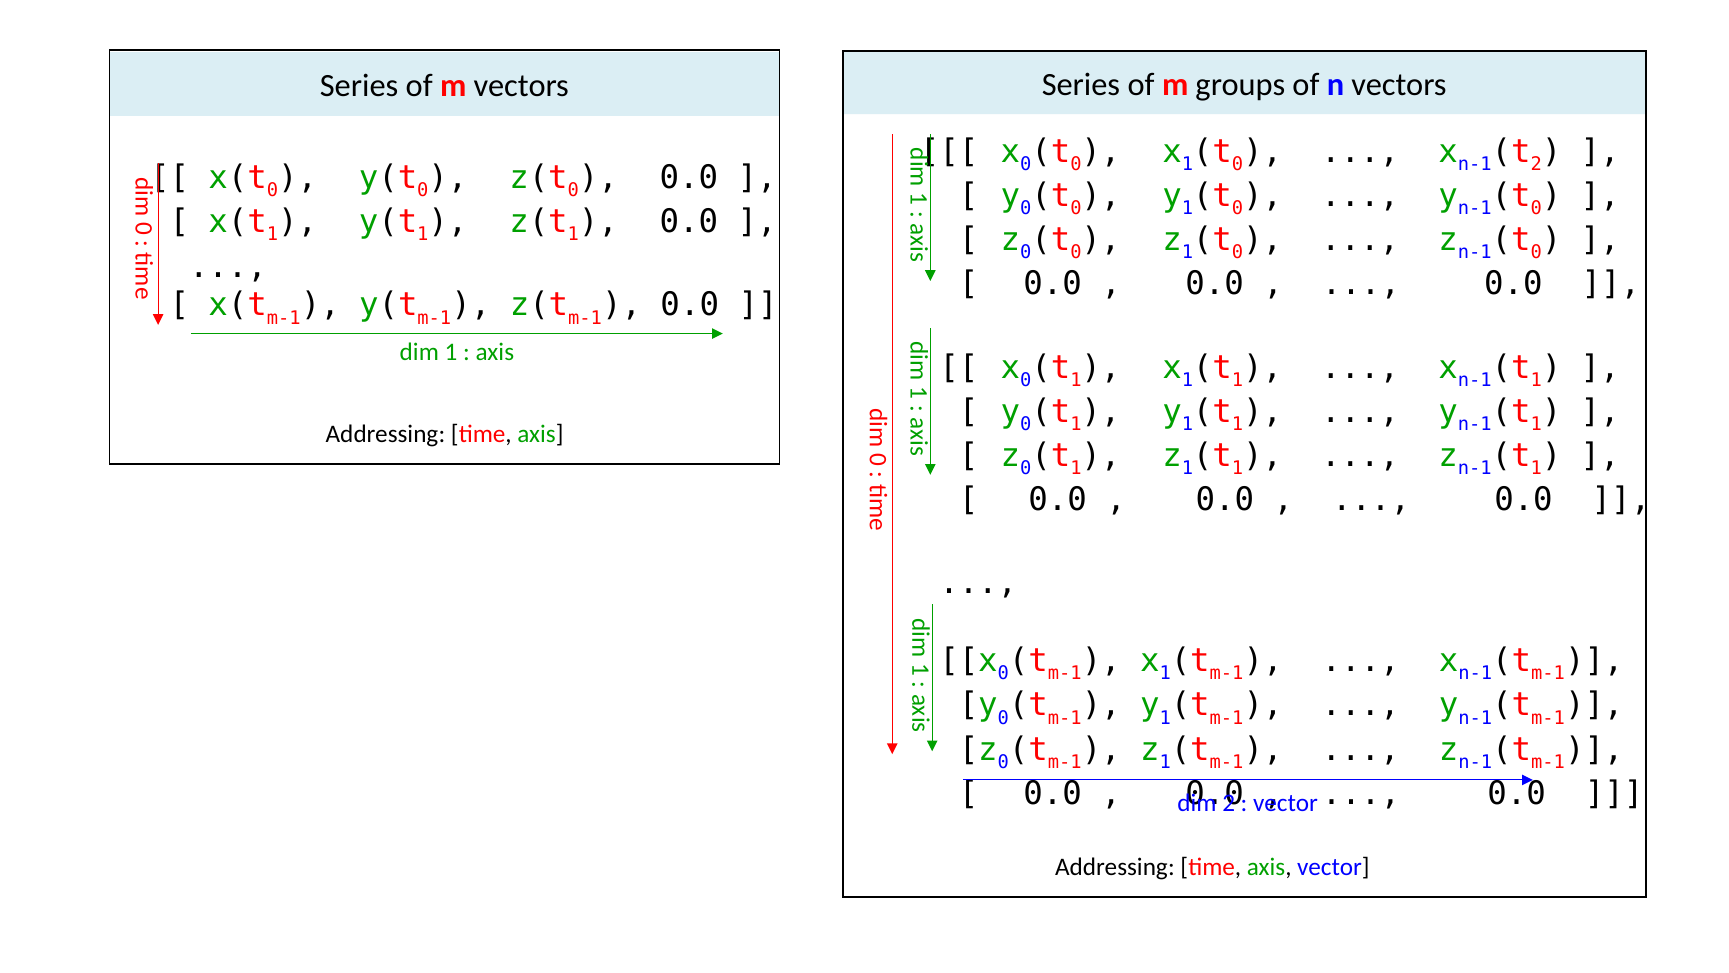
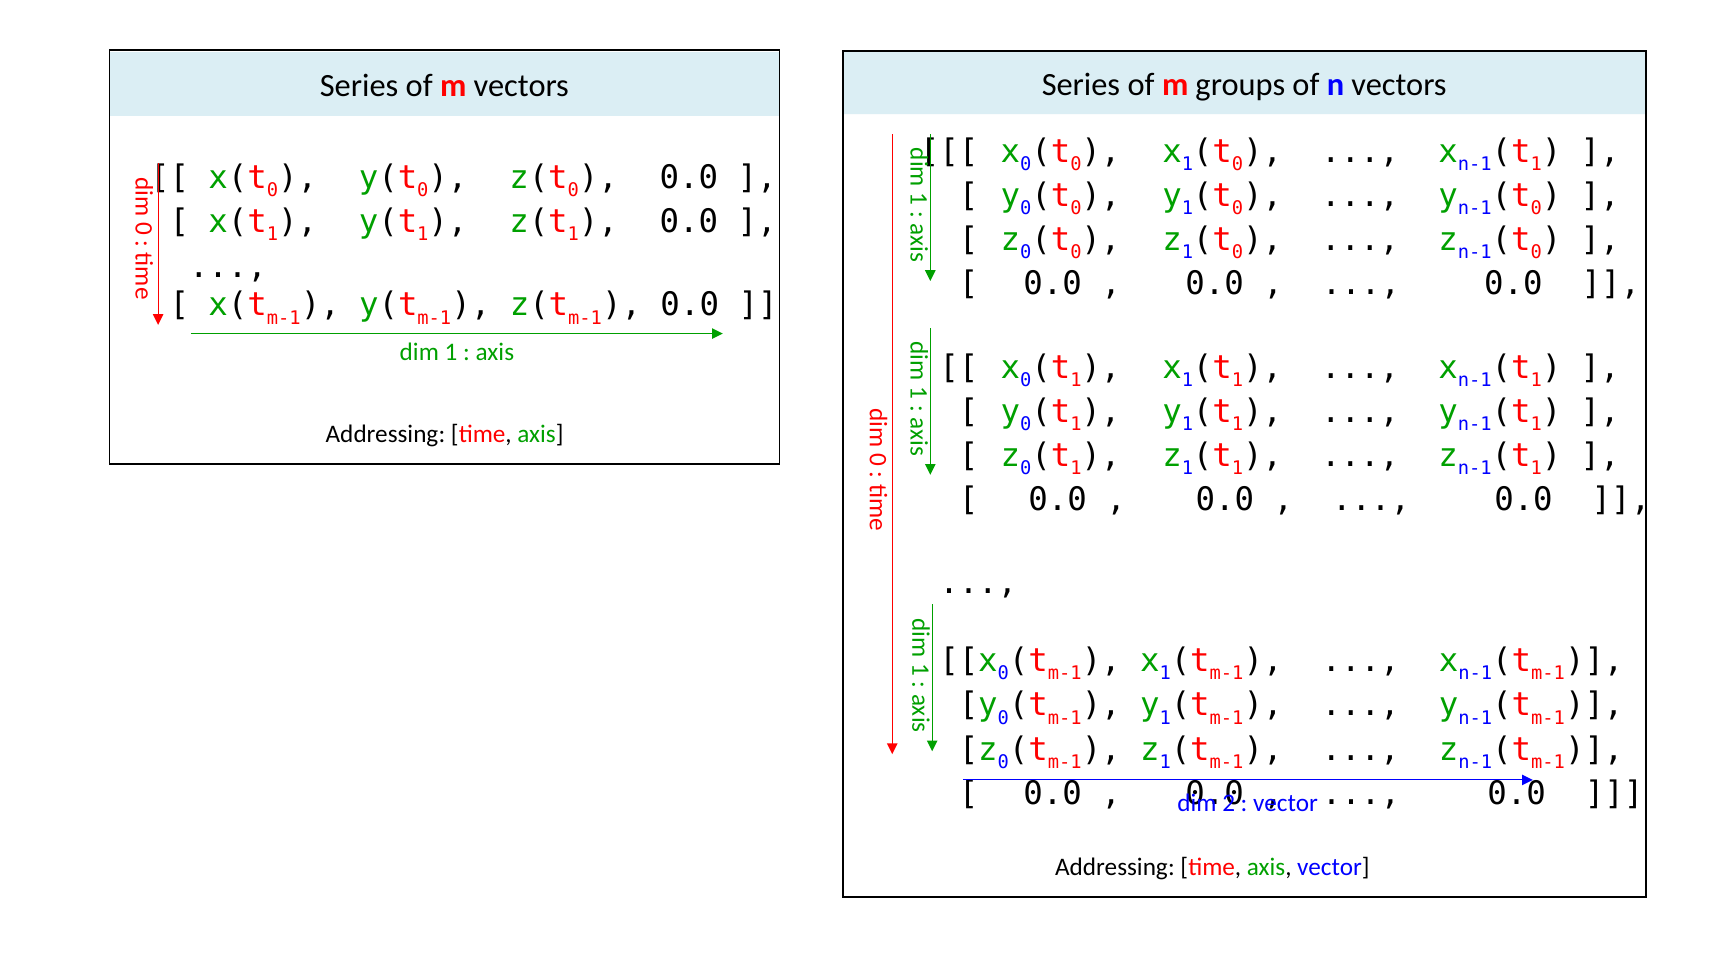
2: 2 -> 1 (1536, 164)
